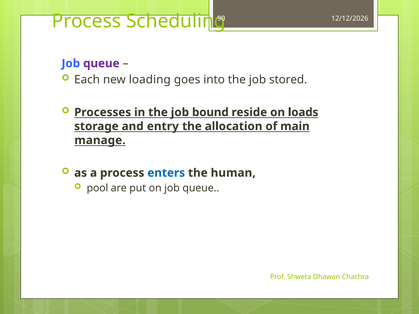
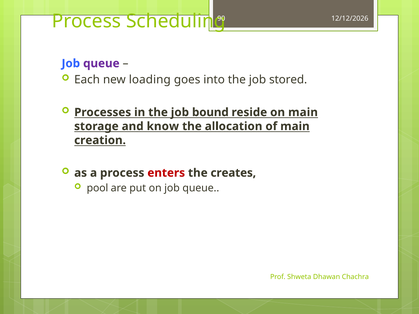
on loads: loads -> main (303, 112)
entry: entry -> know (163, 126)
manage: manage -> creation (100, 140)
enters colour: blue -> red (166, 173)
human: human -> creates (233, 173)
